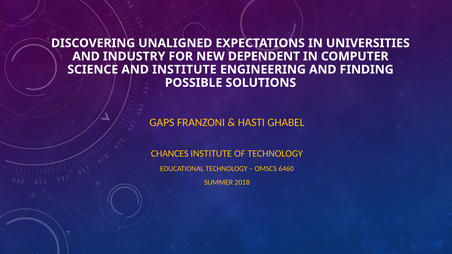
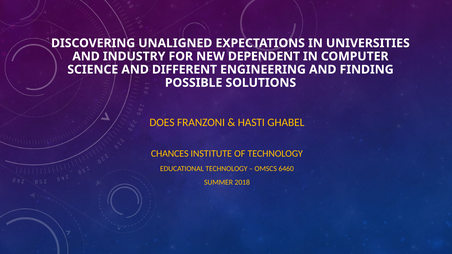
AND INSTITUTE: INSTITUTE -> DIFFERENT (185, 70)
GAPS: GAPS -> DOES (162, 123)
